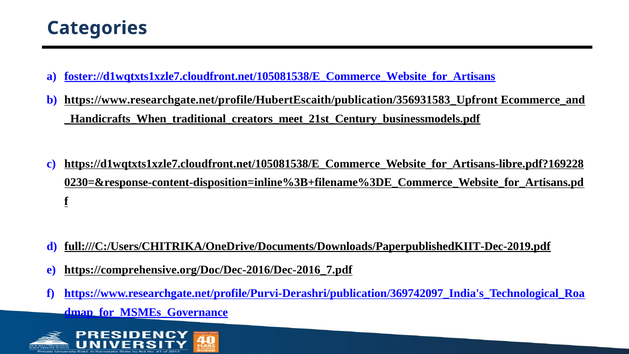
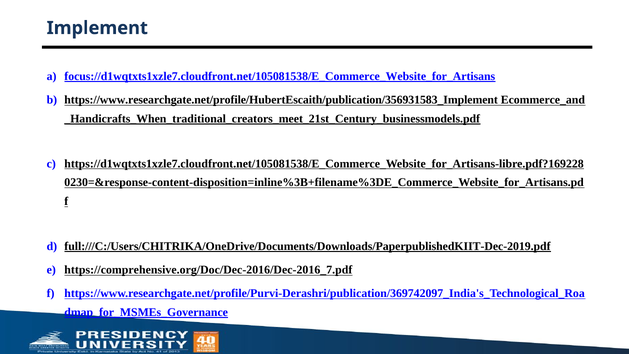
Categories: Categories -> Implement (97, 28)
foster://d1wqtxts1xzle7.cloudfront.net/105081538/E_Commerce_Website_for_Artisans: foster://d1wqtxts1xzle7.cloudfront.net/105081538/E_Commerce_Website_for_Artisans -> focus://d1wqtxts1xzle7.cloudfront.net/105081538/E_Commerce_Website_for_Artisans (280, 76)
https://www.researchgate.net/profile/HubertEscaith/publication/356931583_Upfront: https://www.researchgate.net/profile/HubertEscaith/publication/356931583_Upfront -> https://www.researchgate.net/profile/HubertEscaith/publication/356931583_Implement (281, 100)
